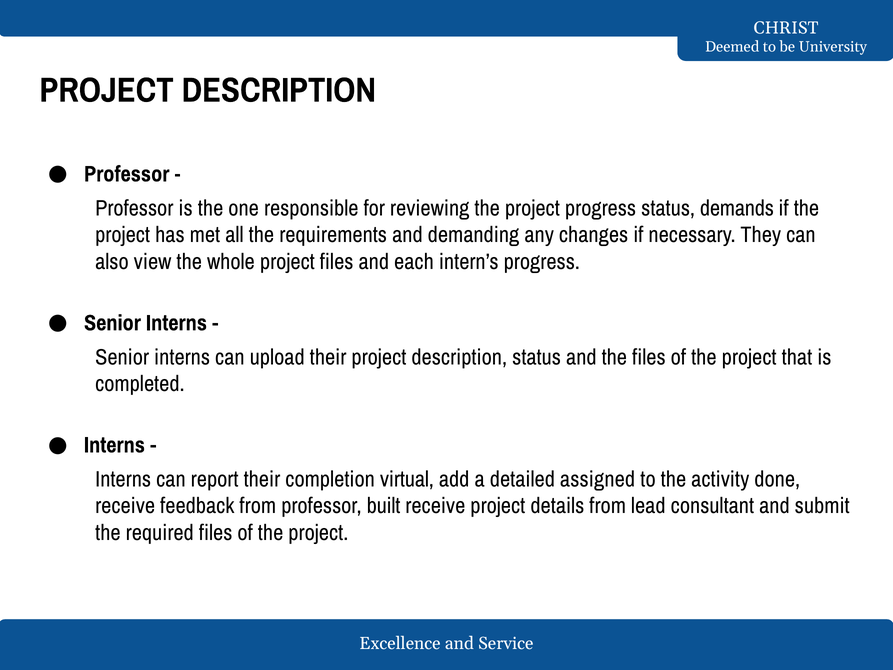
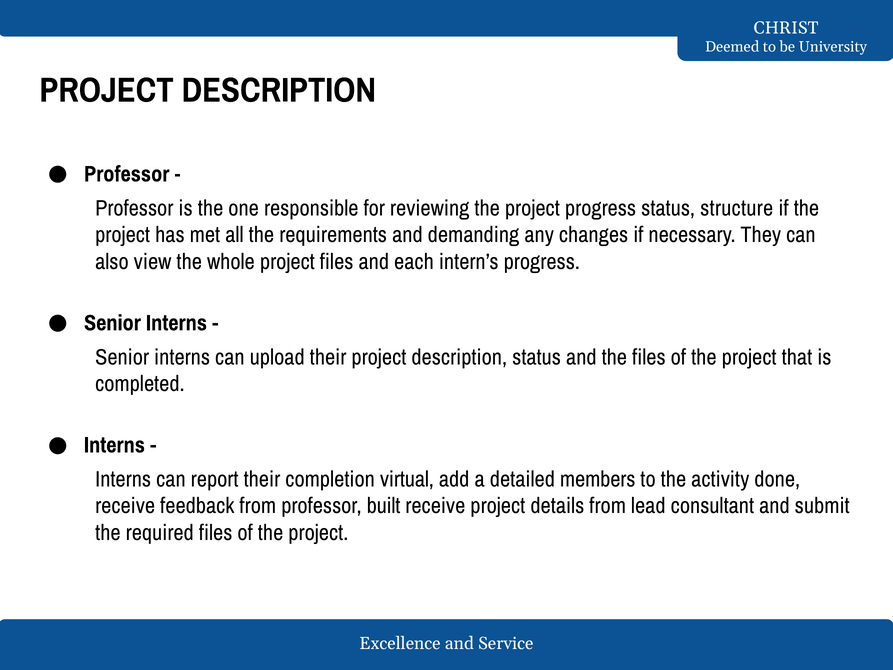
demands: demands -> structure (737, 208)
assigned: assigned -> members (598, 479)
